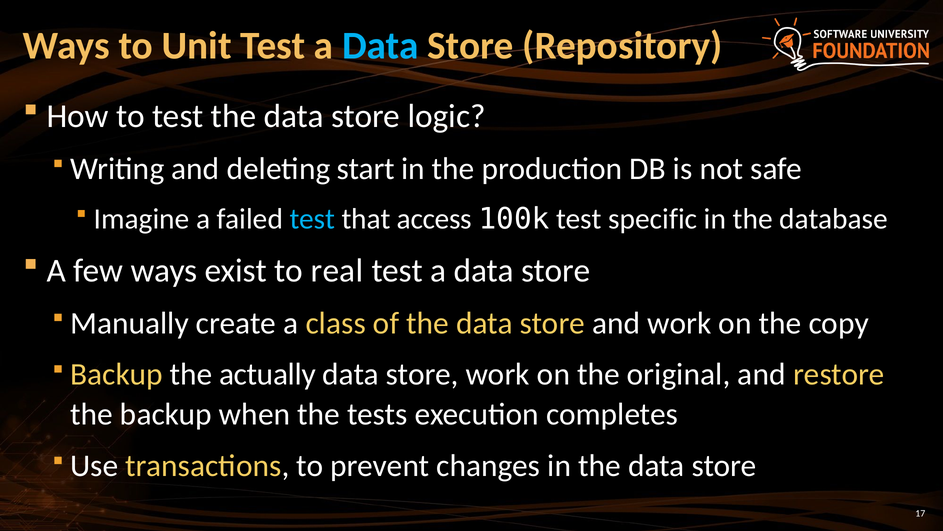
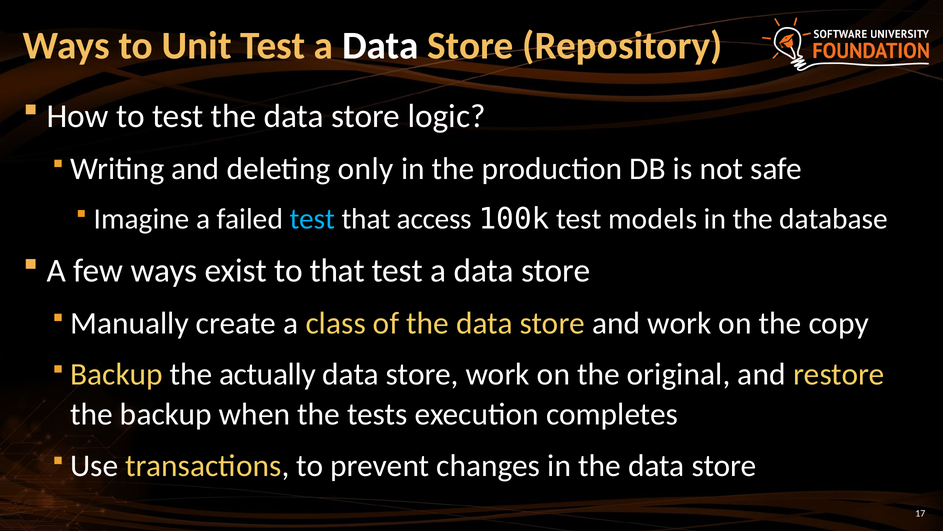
Data colour: light blue -> white (381, 46)
start: start -> only (366, 169)
specific: specific -> models (653, 219)
to real: real -> that (337, 270)
